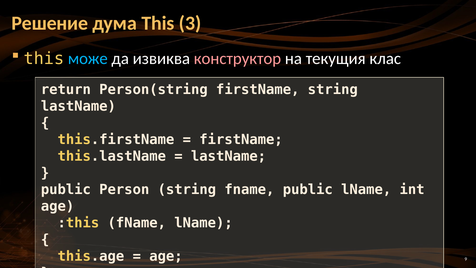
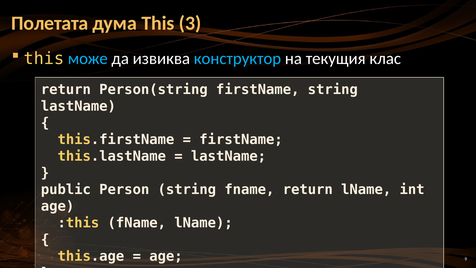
Решение: Решение -> Полетата (50, 23)
конструктор colour: pink -> light blue (237, 59)
fname public: public -> return (308, 190)
